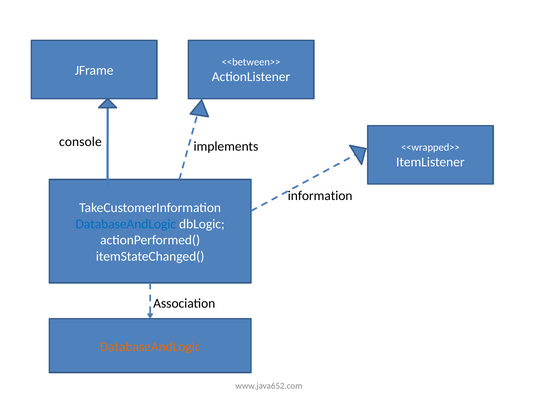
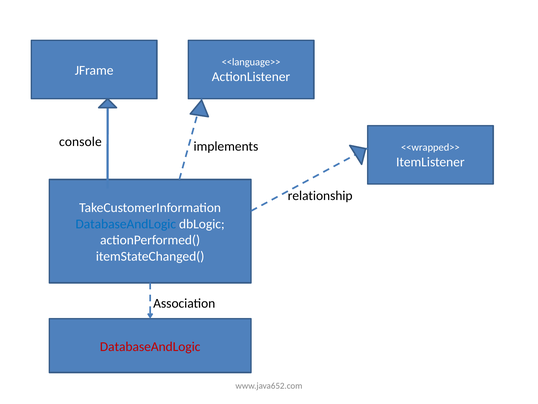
<<between>>: <<between>> -> <<language>> (251, 62)
information: information -> relationship (320, 195)
DatabaseAndLogic colour: orange -> red (150, 346)
